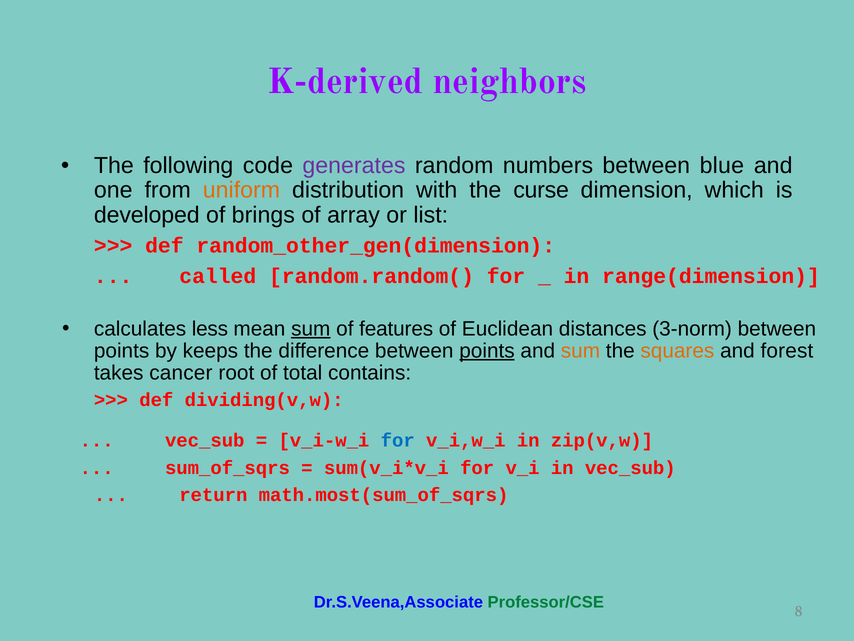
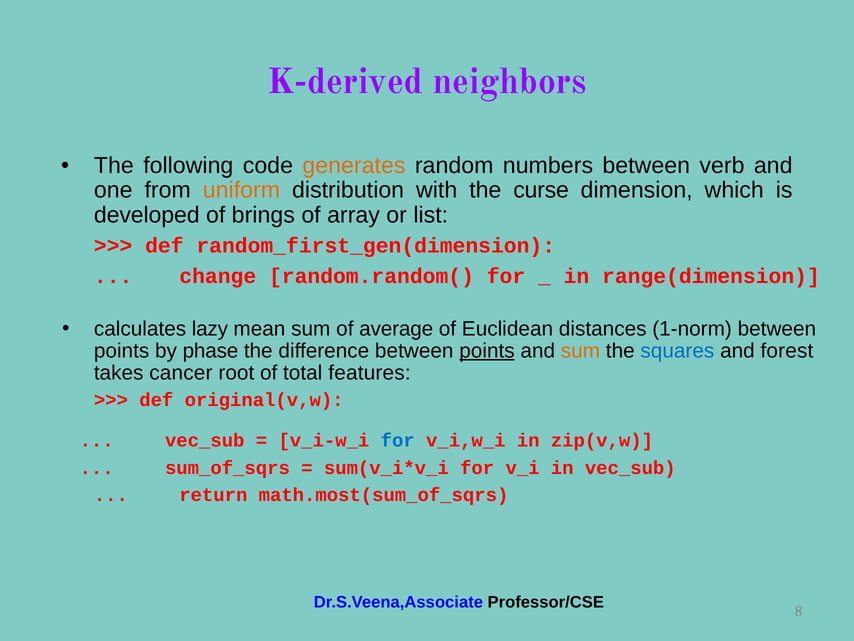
generates colour: purple -> orange (354, 166)
blue: blue -> verb (722, 166)
random_other_gen(dimension: random_other_gen(dimension -> random_first_gen(dimension (376, 245)
called: called -> change (218, 276)
less: less -> lazy (210, 329)
sum underline: present -> none (311, 329)
features: features -> average (396, 329)
3-norm: 3-norm -> 1-norm (692, 329)
keeps: keeps -> phase (210, 351)
squares colour: orange -> blue (677, 351)
contains: contains -> features (370, 373)
dividing(v,w: dividing(v,w -> original(v,w (264, 400)
Professor/CSE colour: green -> black (546, 602)
